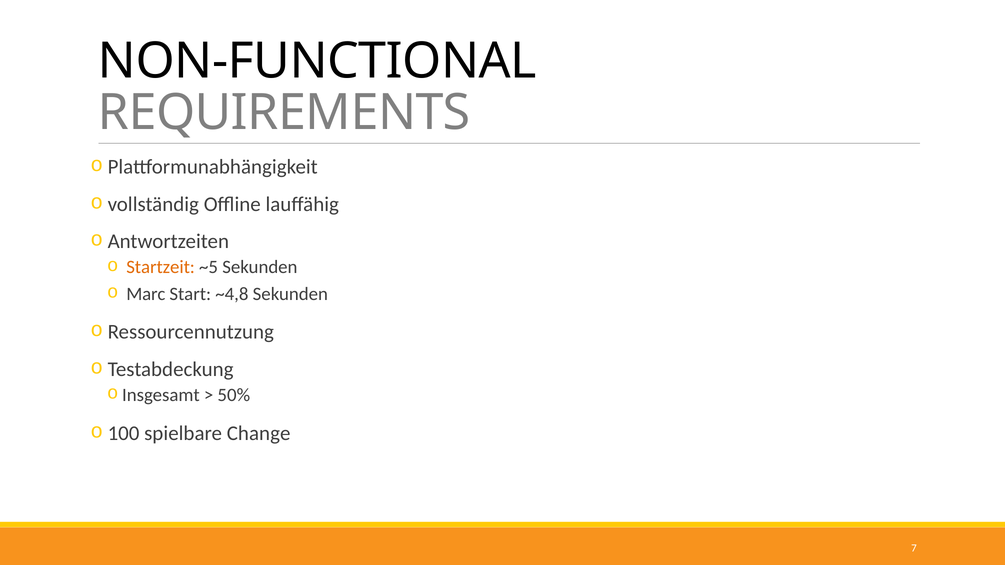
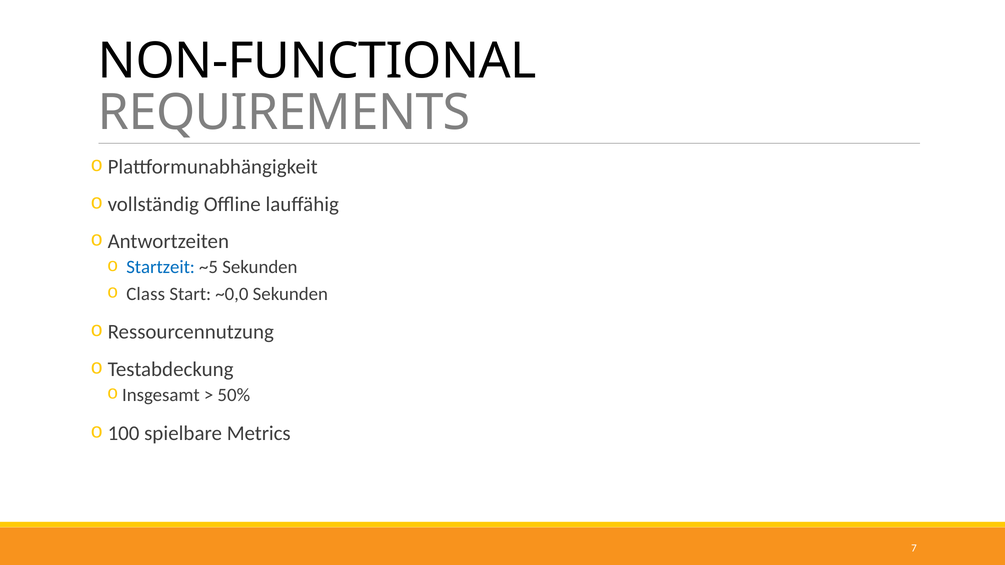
Startzeit colour: orange -> blue (161, 267)
Marc: Marc -> Class (146, 294)
~4,8: ~4,8 -> ~0,0 (232, 294)
Change: Change -> Metrics (259, 433)
